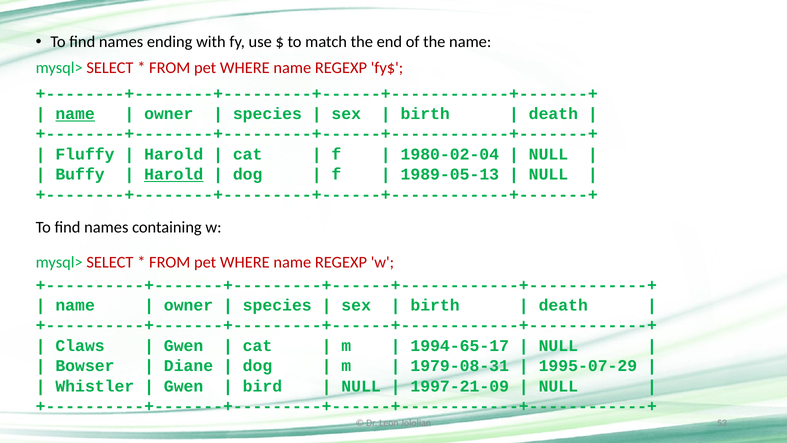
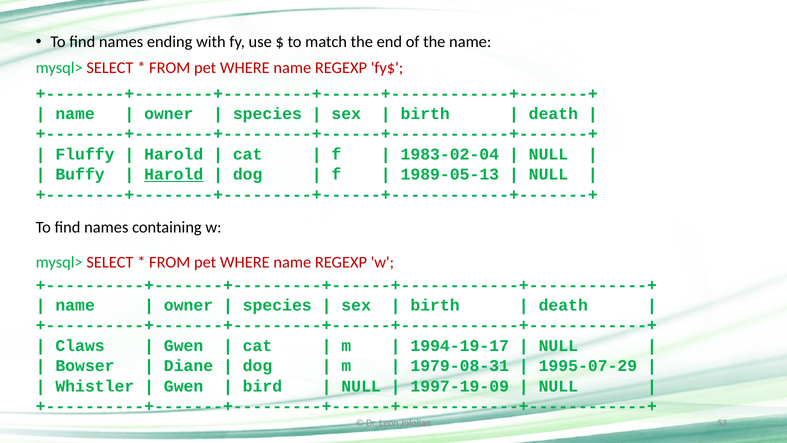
name underline: present -> none (75, 114)
1980-02-04: 1980-02-04 -> 1983-02-04 (450, 154)
1994-65-17: 1994-65-17 -> 1994-19-17 (460, 346)
1997-21-09: 1997-21-09 -> 1997-19-09 (460, 386)
